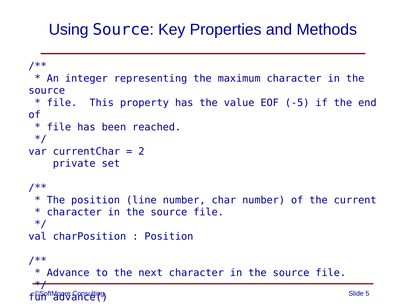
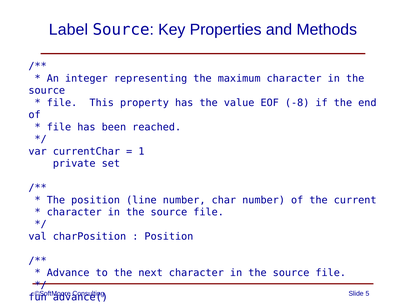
Using: Using -> Label (68, 30)
-5: -5 -> -8 (297, 103)
2: 2 -> 1 (141, 152)
